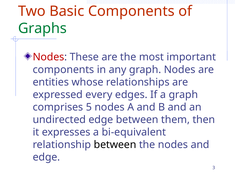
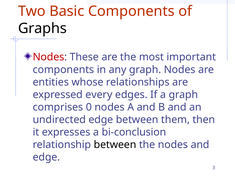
Graphs colour: green -> black (42, 28)
5: 5 -> 0 (89, 107)
bi-equivalent: bi-equivalent -> bi-conclusion (134, 132)
